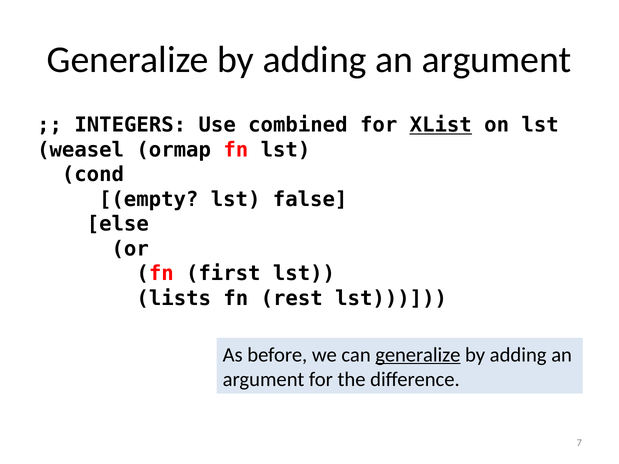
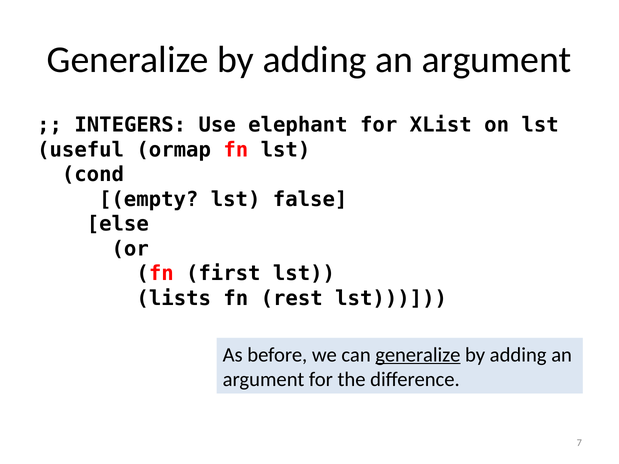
combined: combined -> elephant (298, 125)
XList underline: present -> none (441, 125)
weasel: weasel -> useful (81, 150)
